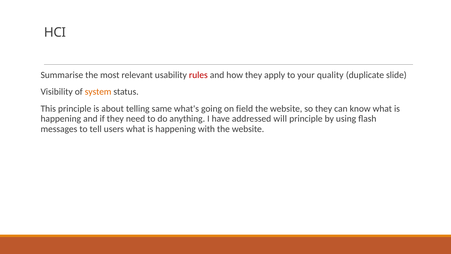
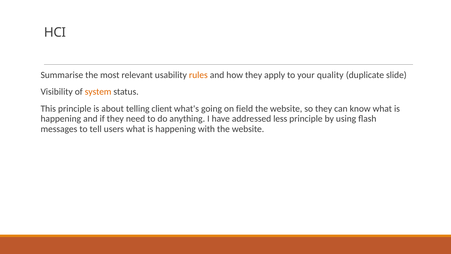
rules colour: red -> orange (198, 75)
same: same -> client (162, 108)
will: will -> less (280, 119)
